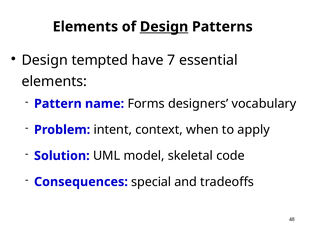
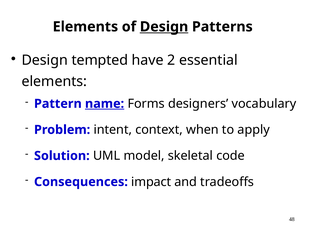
7: 7 -> 2 (171, 60)
name underline: none -> present (105, 104)
special: special -> impact (151, 182)
